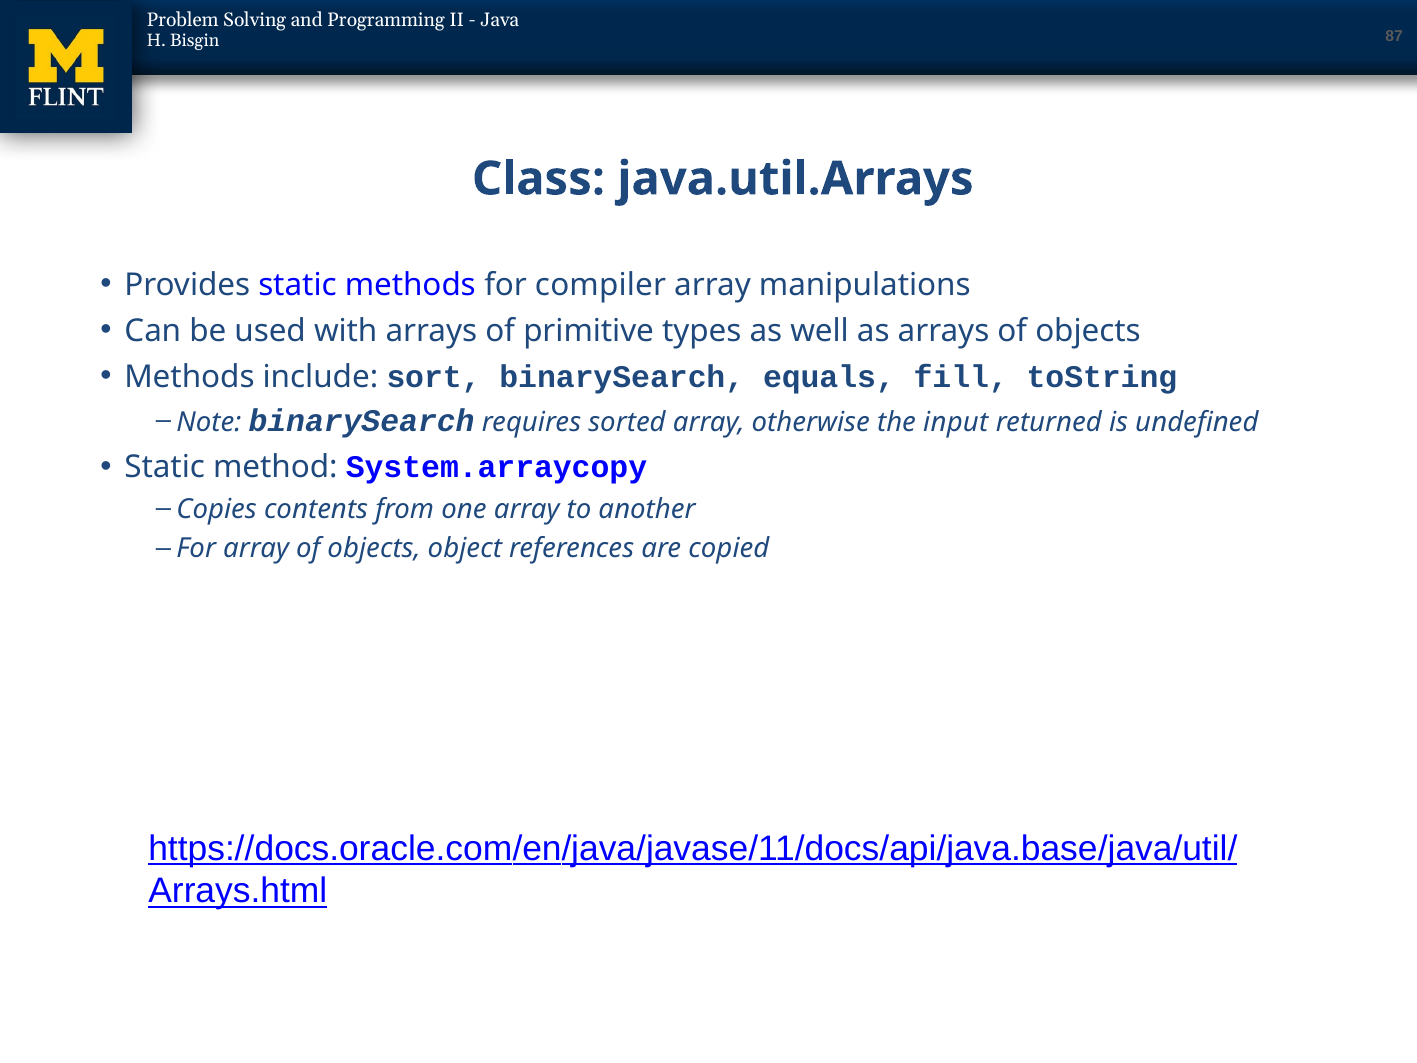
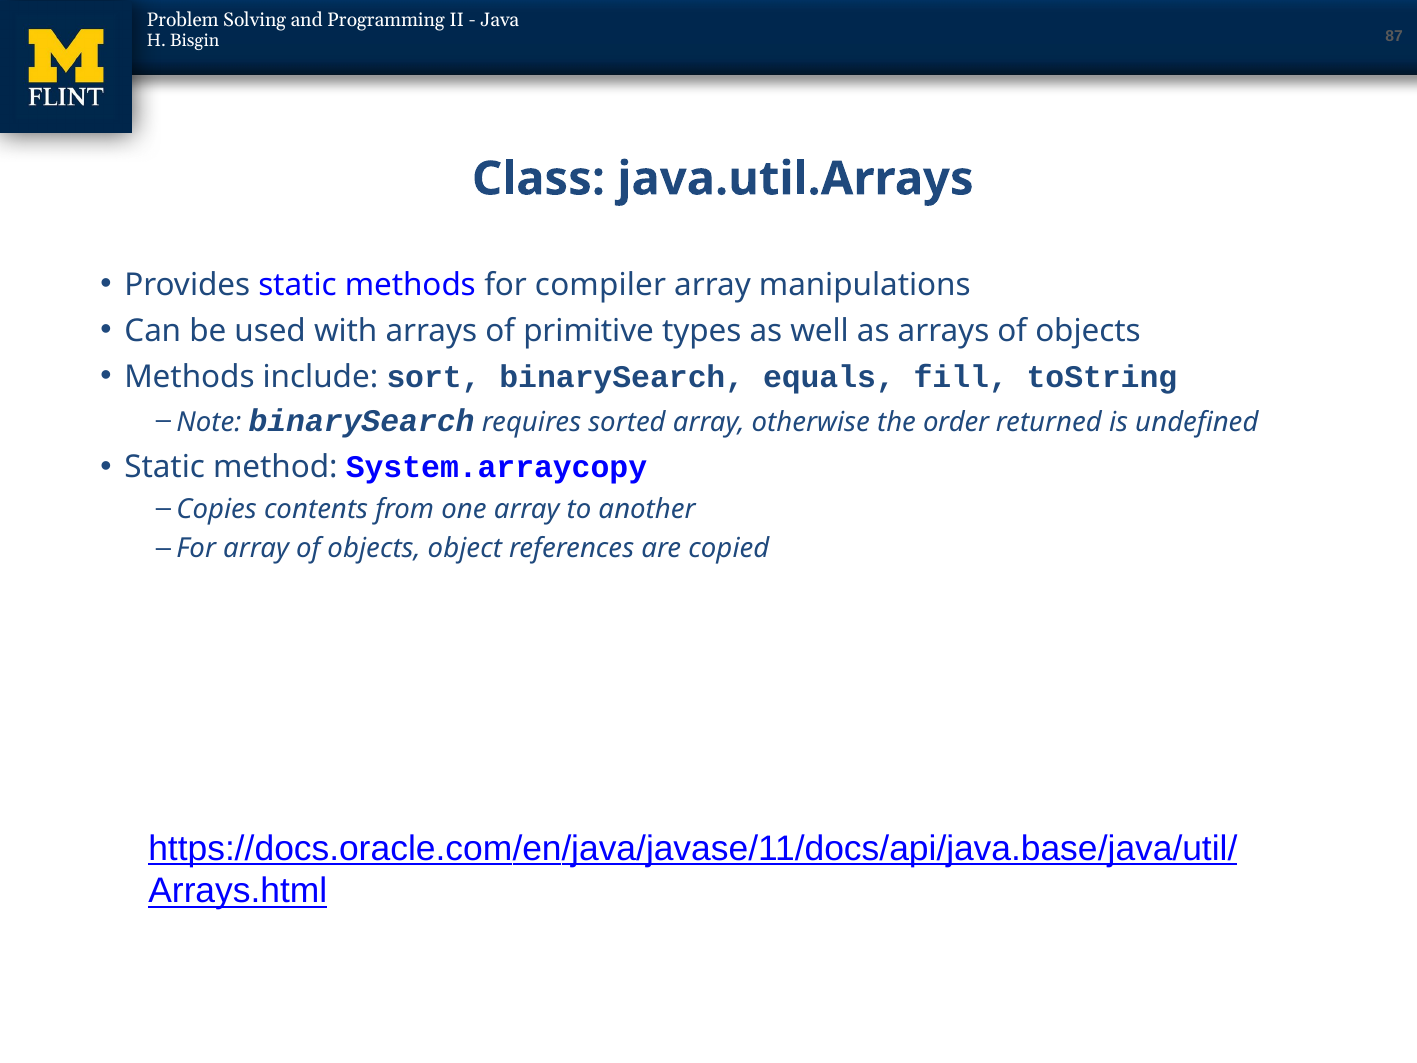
input: input -> order (956, 422)
